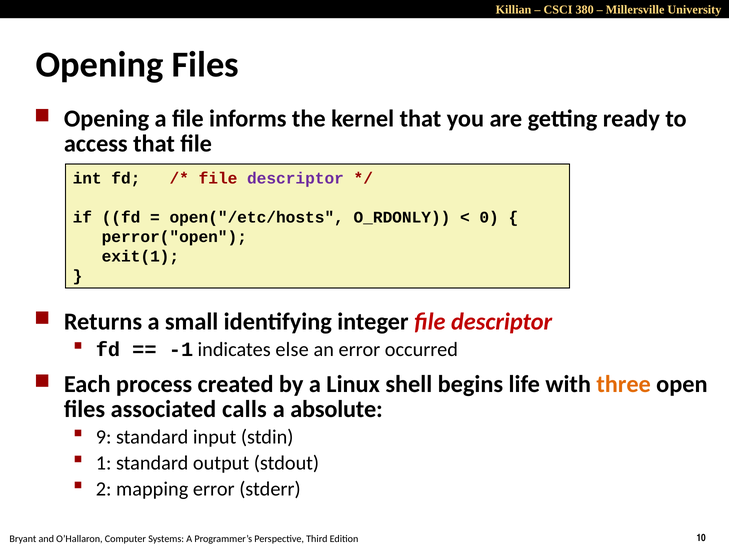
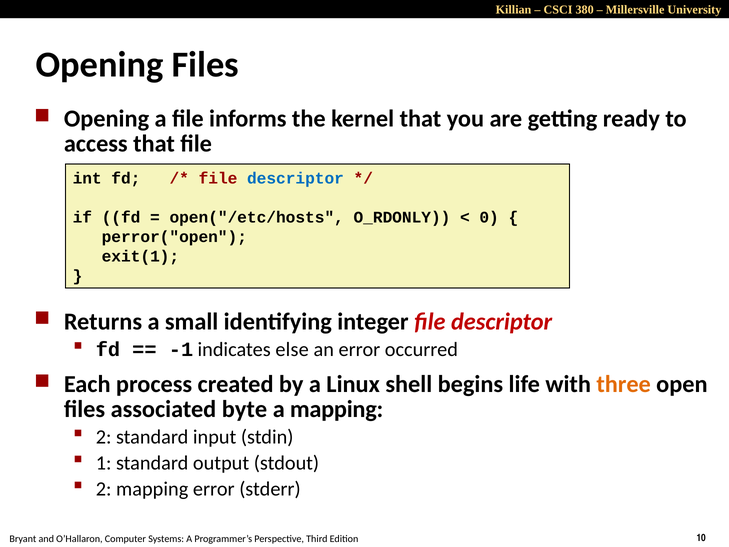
descriptor colour: purple -> blue (295, 178)
calls: calls -> byte (245, 409)
a absolute: absolute -> mapping (337, 409)
9: 9 -> 2 (104, 437)
